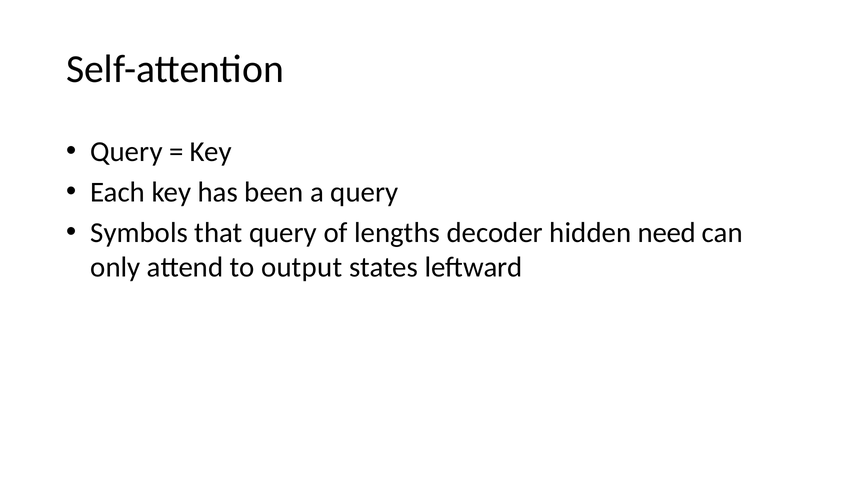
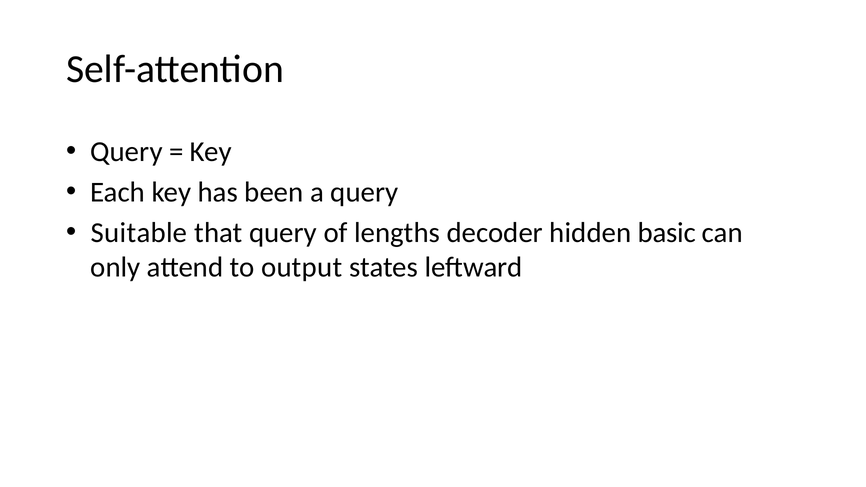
Symbols: Symbols -> Suitable (139, 233)
need: need -> basic (667, 233)
